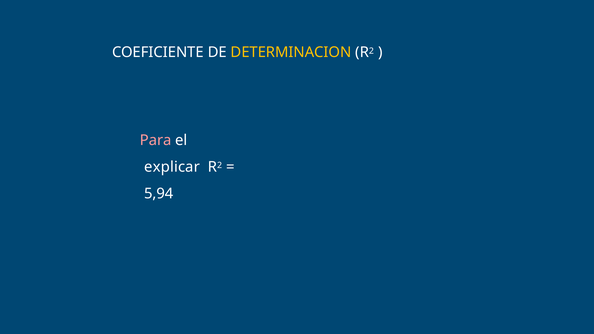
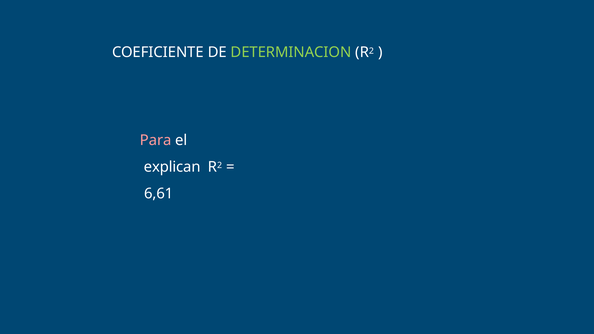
DETERMINACION colour: yellow -> light green (291, 52)
explicar: explicar -> explican (172, 167)
5,94: 5,94 -> 6,61 (159, 194)
